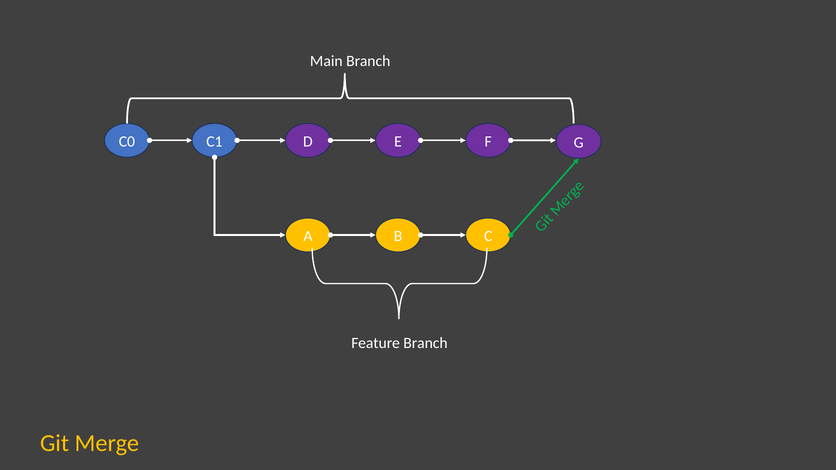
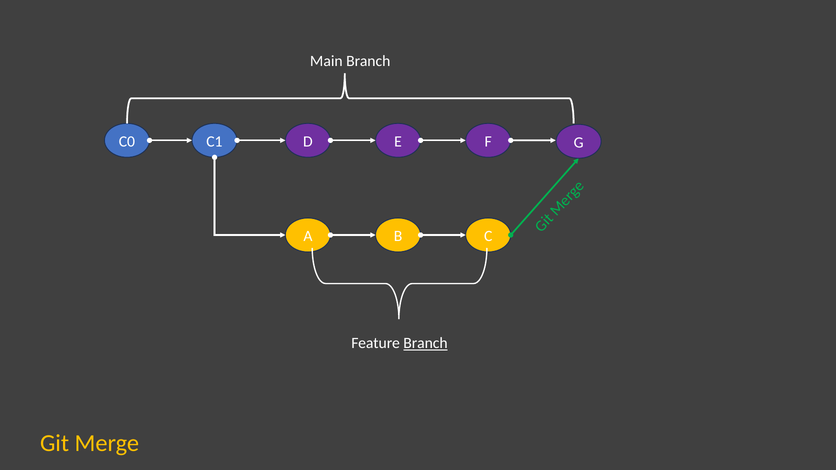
Branch underline: none -> present (425, 343)
